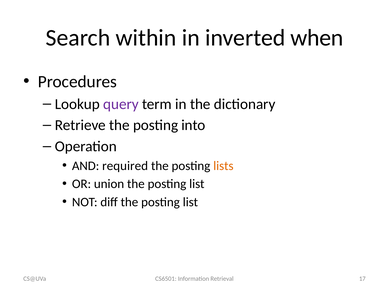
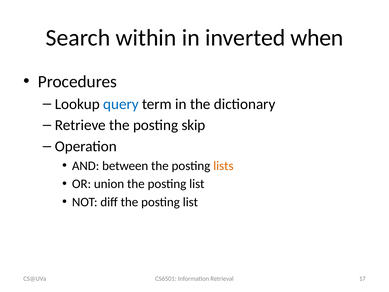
query colour: purple -> blue (121, 104)
into: into -> skip (193, 125)
required: required -> between (125, 166)
